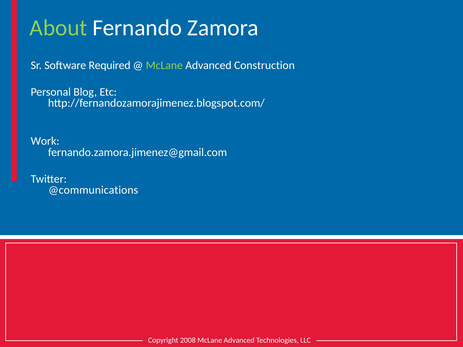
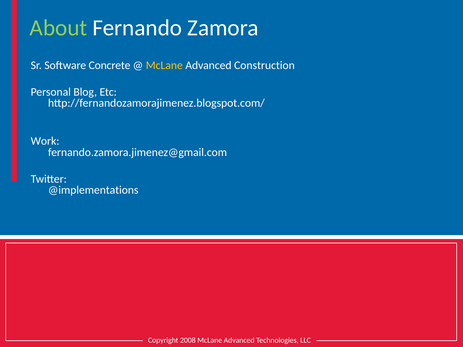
Required: Required -> Concrete (110, 65)
McLane colour: light green -> yellow (164, 65)
@communications: @communications -> @implementations (93, 190)
